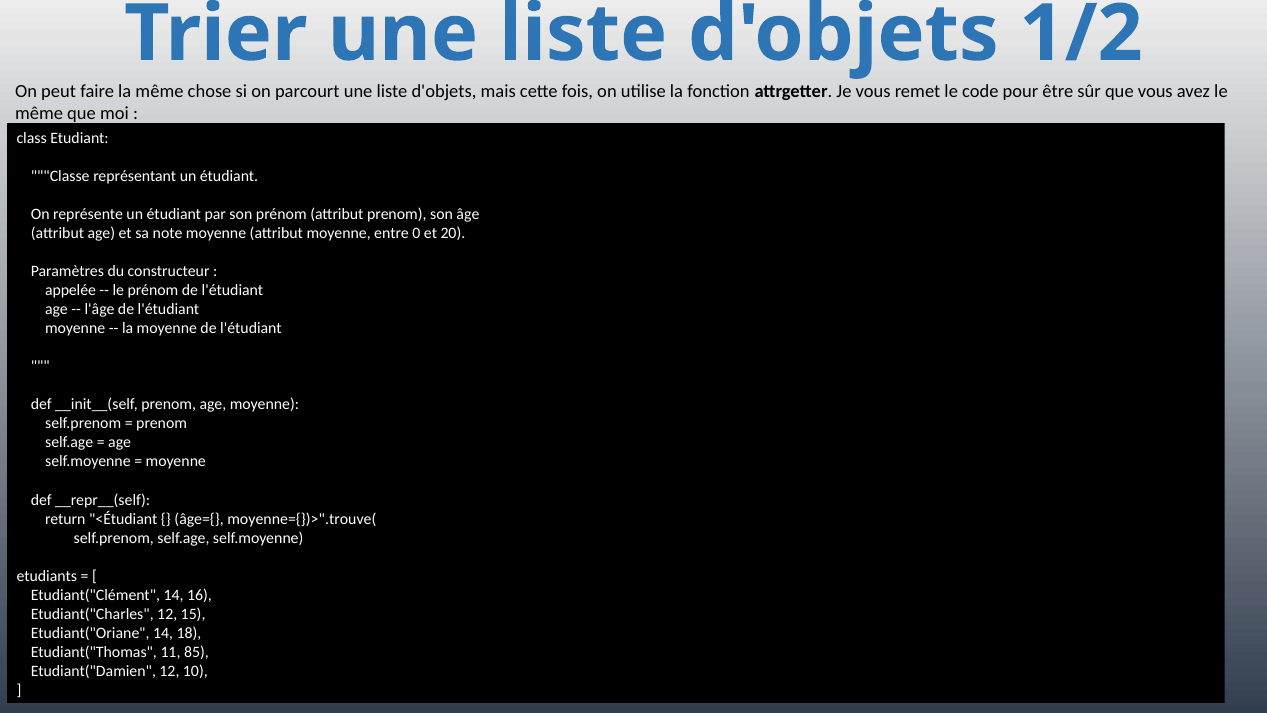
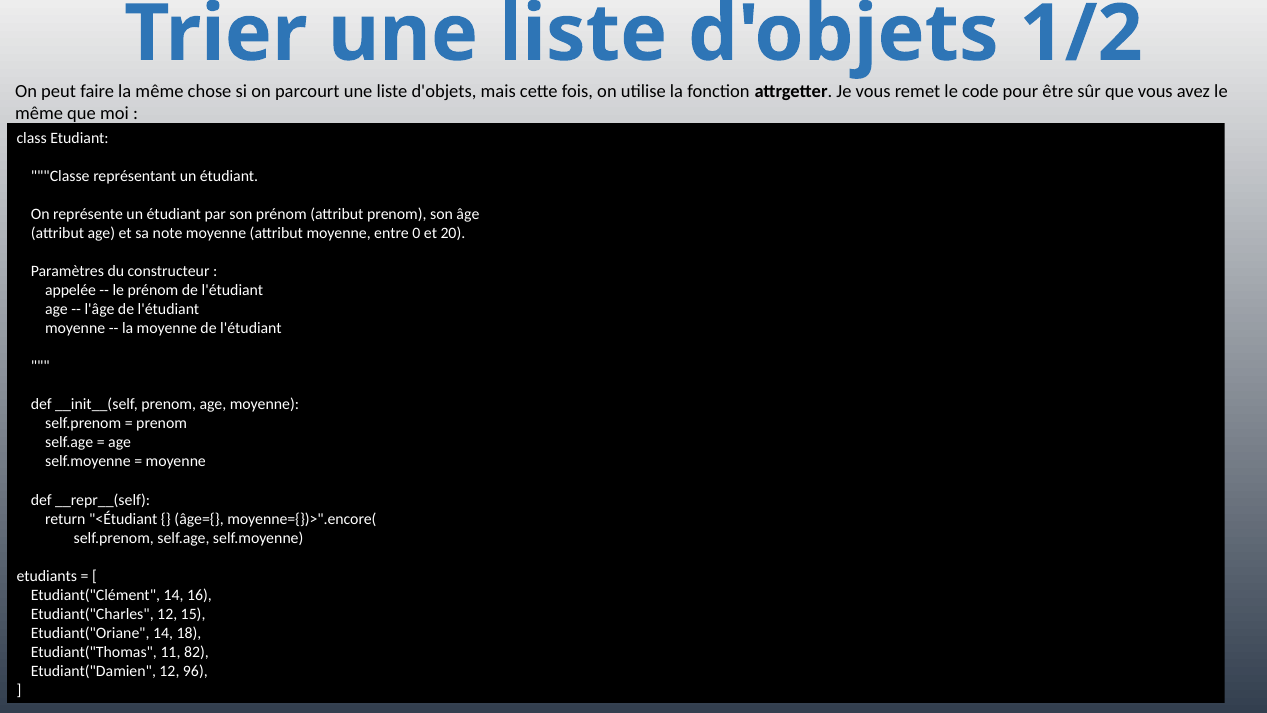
moyenne={})>".trouve(: moyenne={})>".trouve( -> moyenne={})>".encore( (302, 519)
85: 85 -> 82 (196, 652)
10: 10 -> 96 (195, 671)
